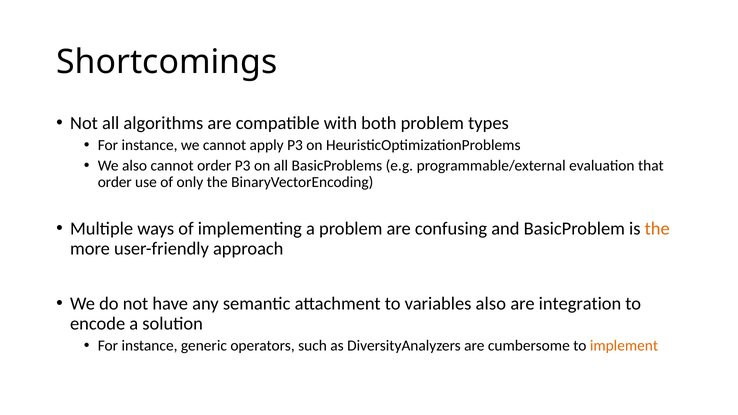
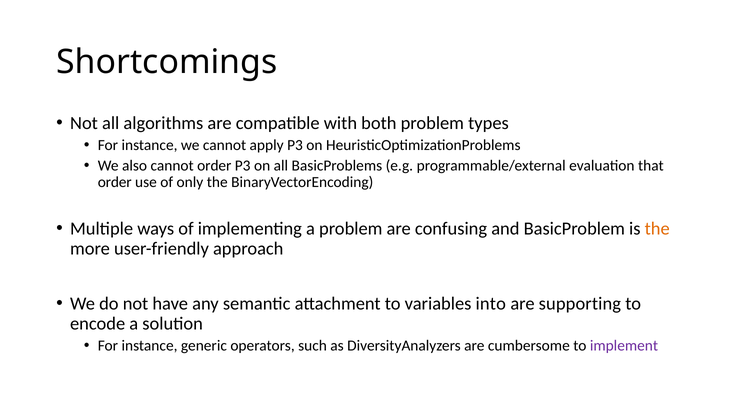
variables also: also -> into (491, 304)
integration: integration -> supporting (580, 304)
implement colour: orange -> purple (624, 346)
